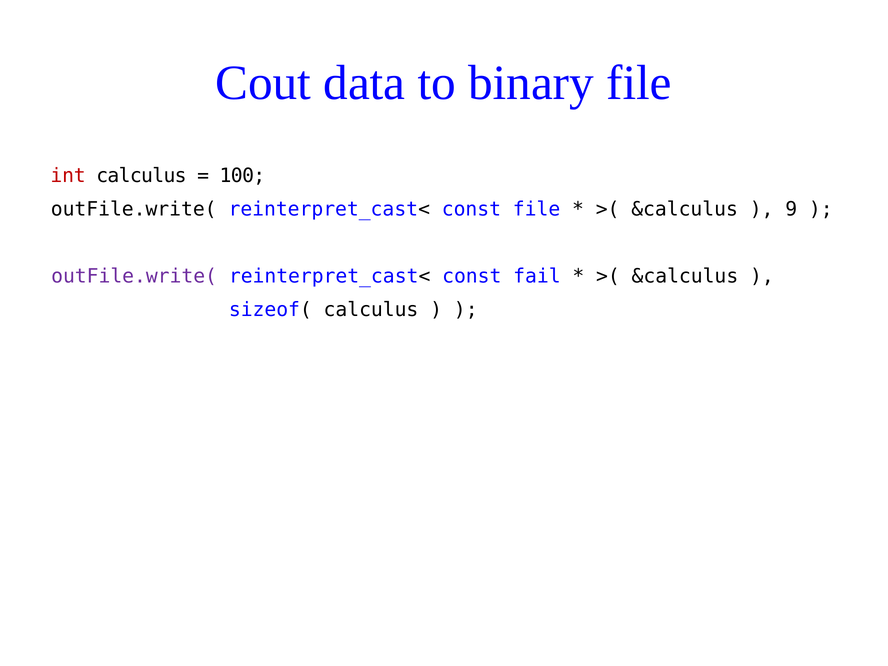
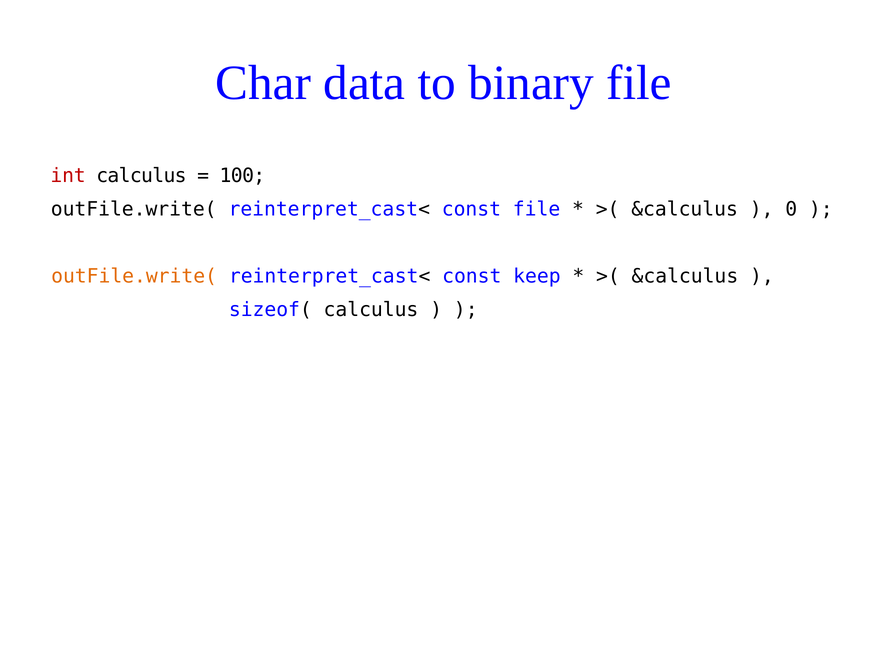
Cout: Cout -> Char (263, 83)
9: 9 -> 0 (791, 209)
outFile.write( colour: purple -> orange (134, 276)
fail: fail -> keep (537, 276)
